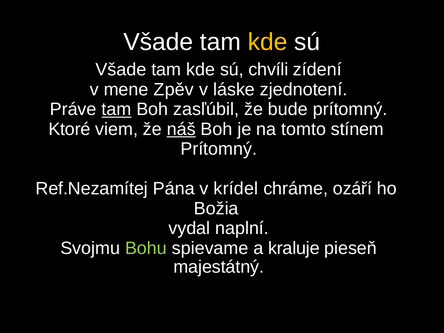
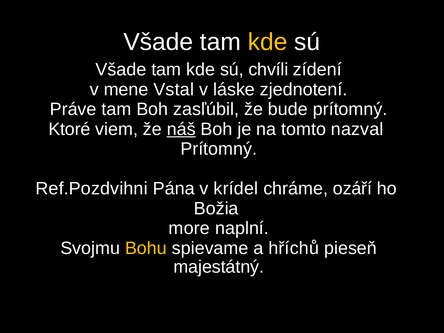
Zpěv: Zpěv -> Vstal (174, 90)
tam underline: present -> none (116, 109)
stínem: stínem -> nazval (357, 129)
Ref.Nezamítej: Ref.Nezamítej -> Ref.Pozdvihni (92, 189)
vydal: vydal -> more (189, 228)
Bohu colour: light green -> yellow (146, 248)
kraluje: kraluje -> hříchů (294, 248)
